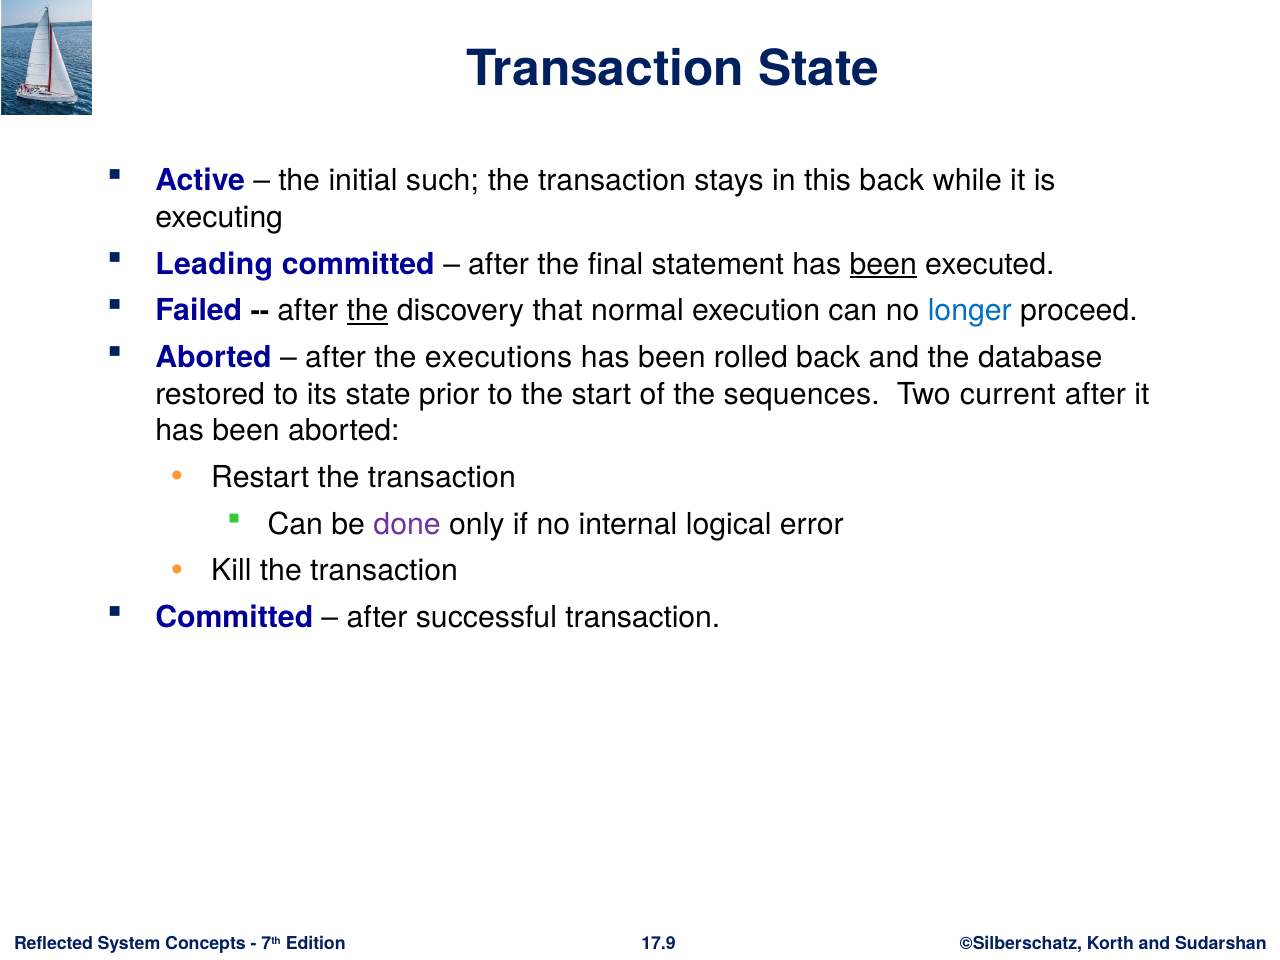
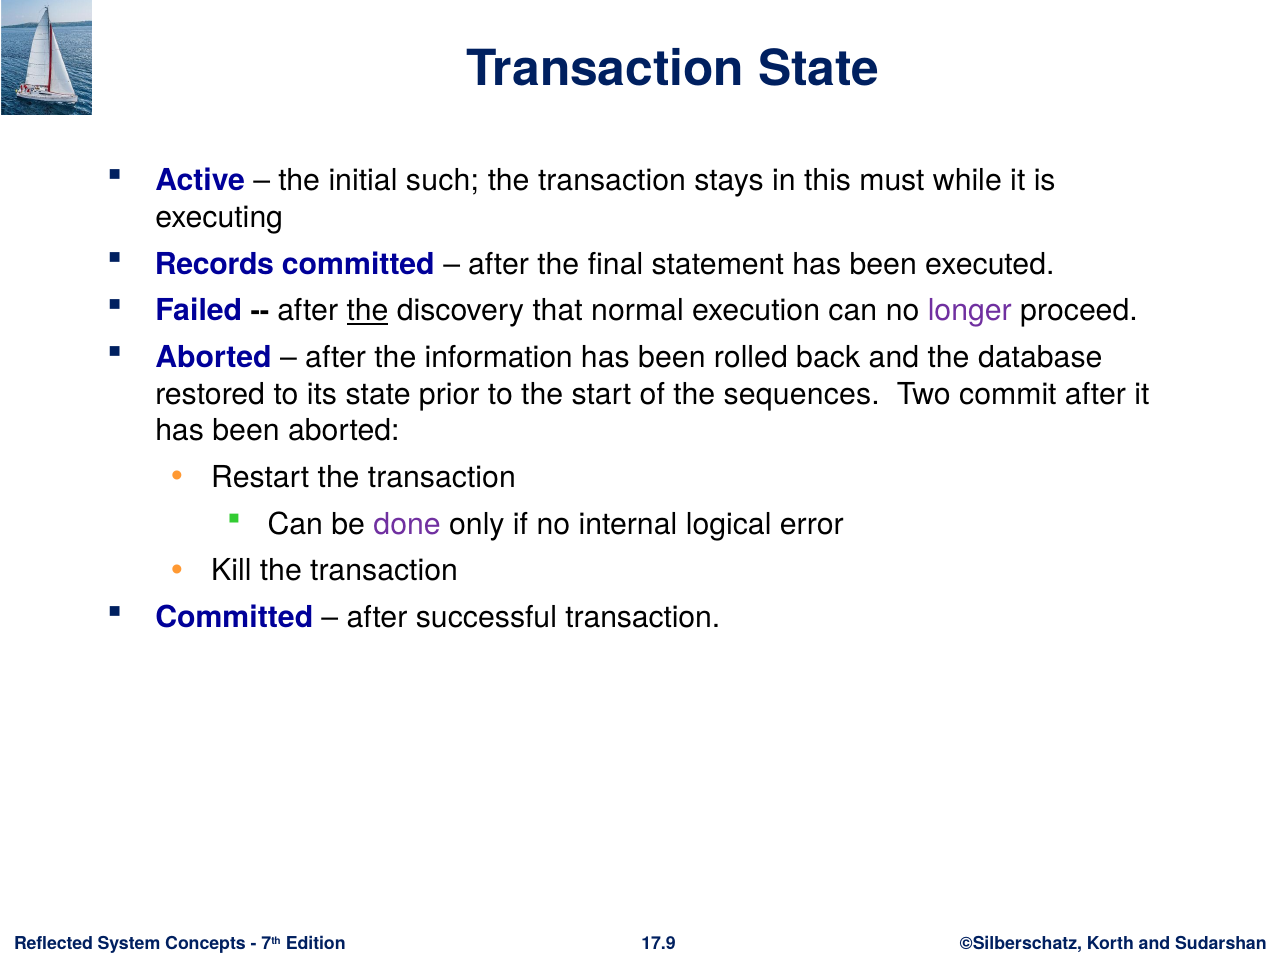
this back: back -> must (892, 181)
Leading: Leading -> Records (214, 264)
been underline: present -> none (883, 264)
longer colour: blue -> purple (970, 311)
executions: executions -> information (499, 358)
current: current -> commit (1008, 394)
